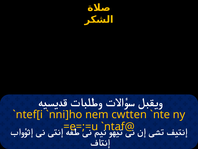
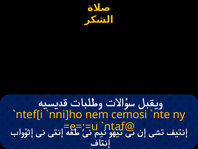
cwtten: cwtten -> cemosi (129, 114)
